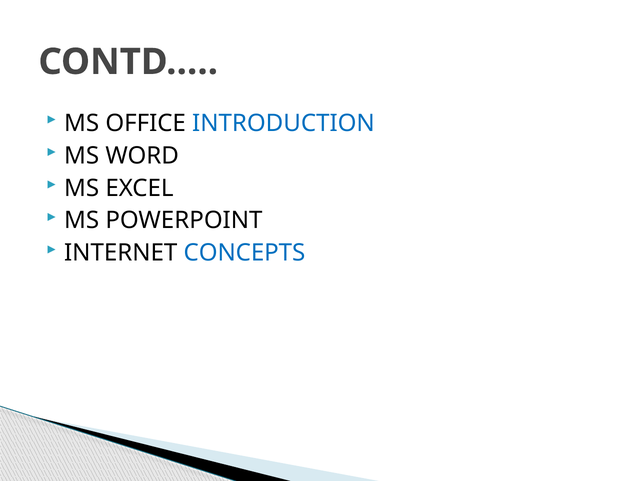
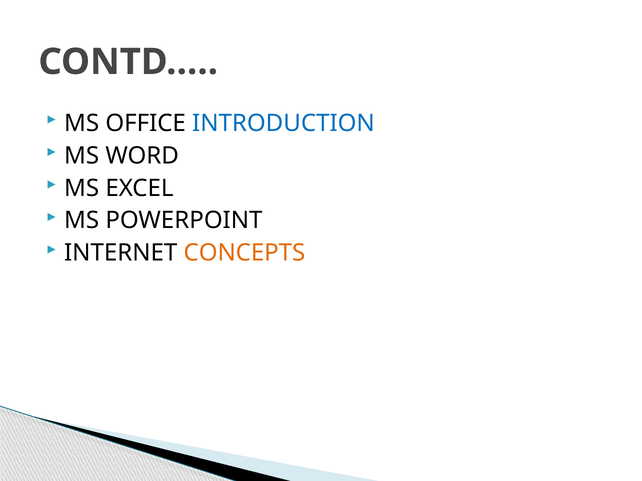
CONCEPTS colour: blue -> orange (244, 253)
